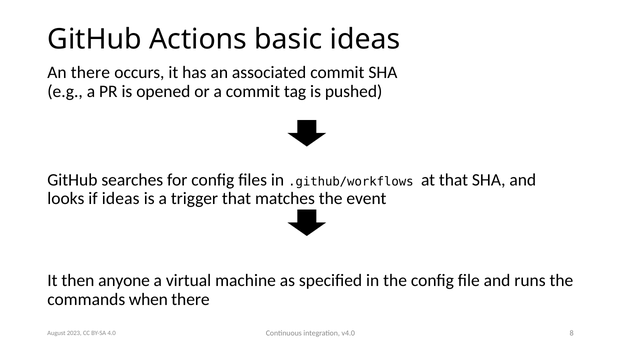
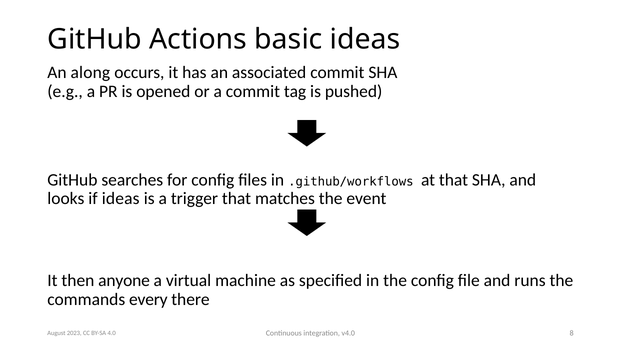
An there: there -> along (90, 73)
when: when -> every (148, 300)
